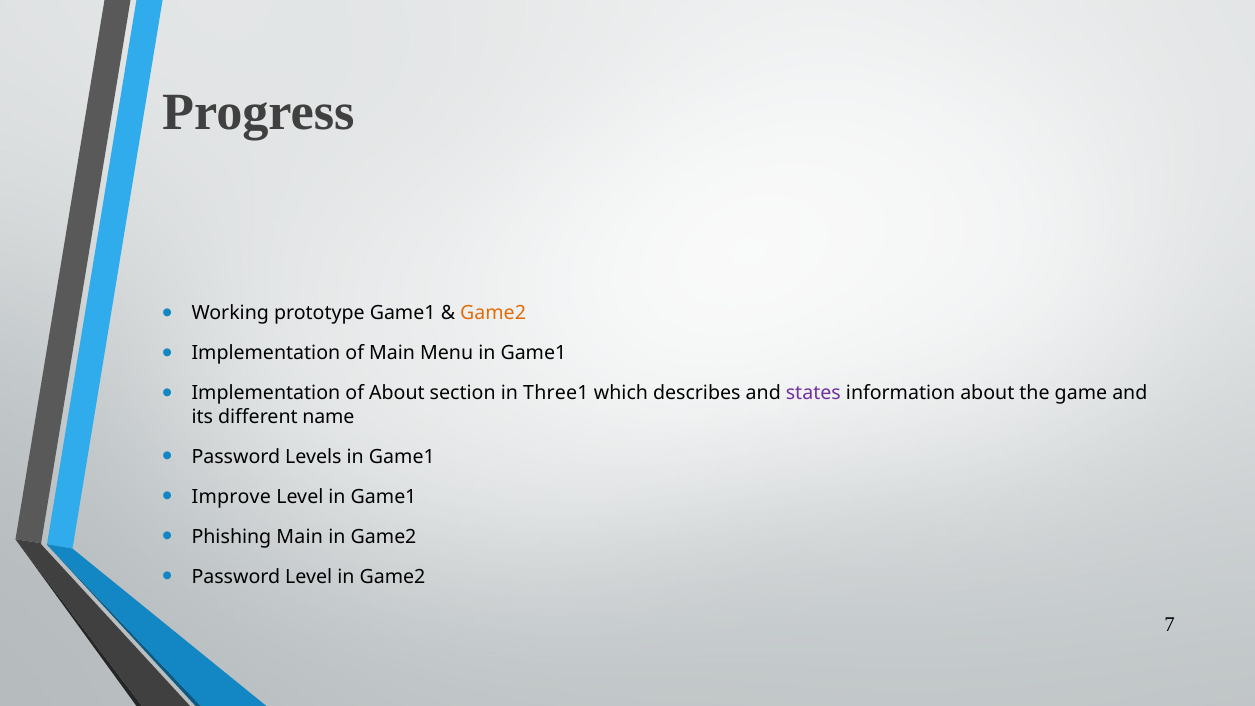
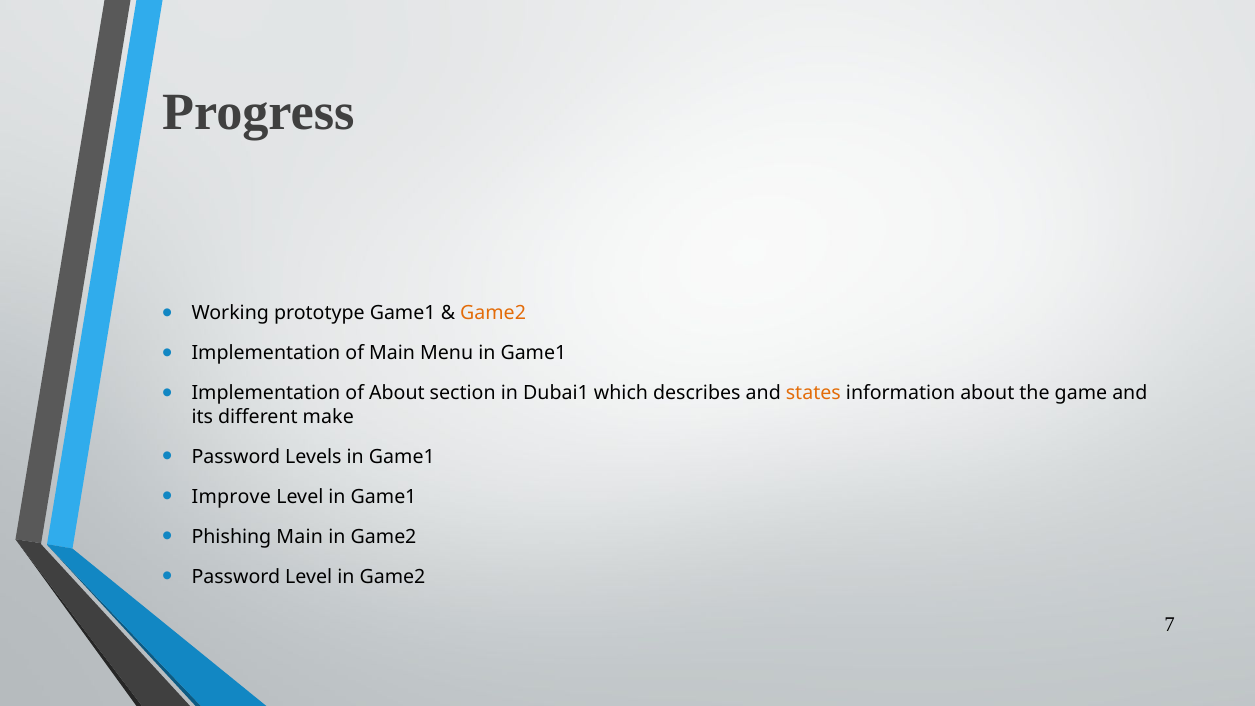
Three1: Three1 -> Dubai1 (556, 393)
states colour: purple -> orange (813, 393)
name: name -> make (328, 417)
